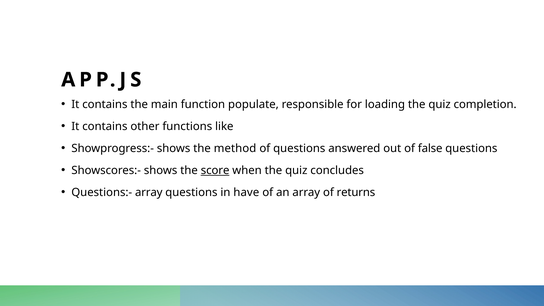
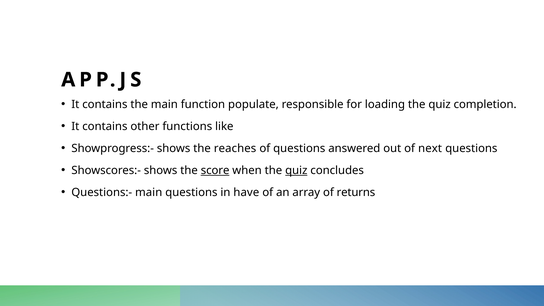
method: method -> reaches (235, 149)
false: false -> next (430, 149)
quiz underline: none -> present (296, 171)
Questions:- array: array -> main (149, 193)
